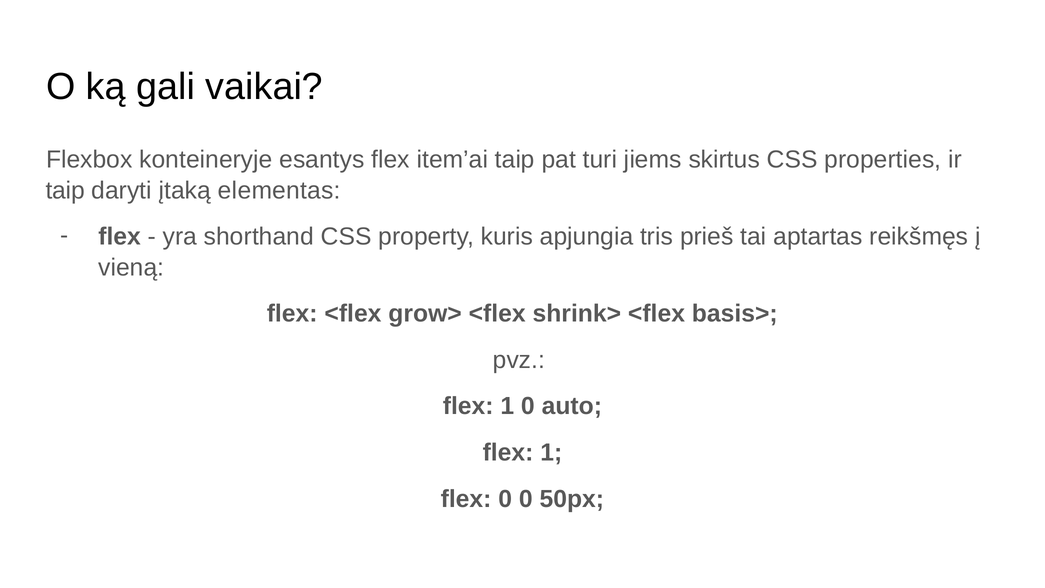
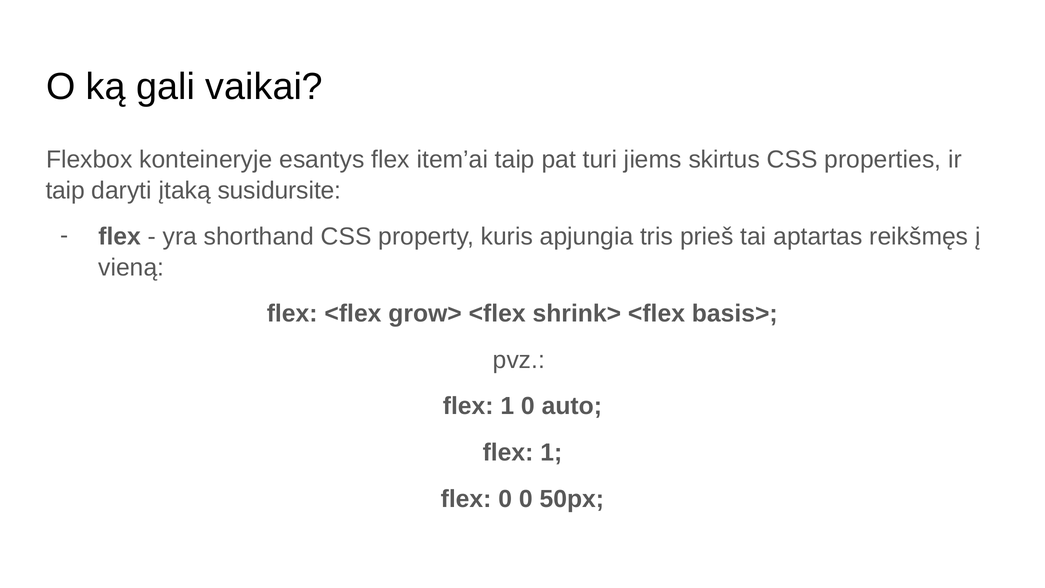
elementas: elementas -> susidursite (279, 190)
